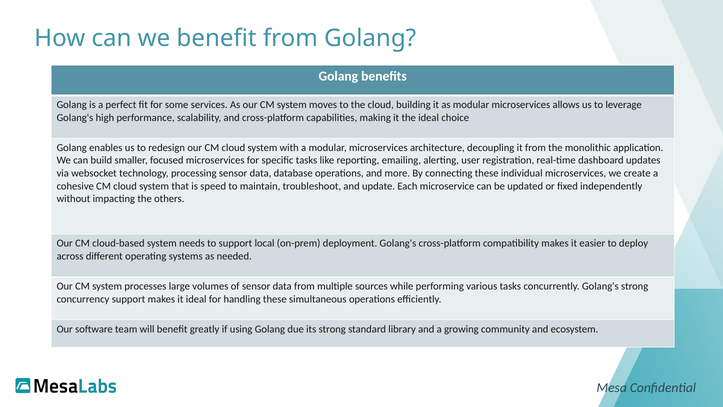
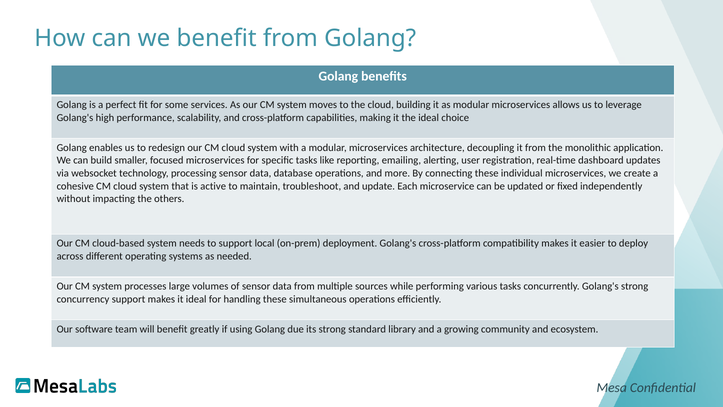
speed: speed -> active (213, 186)
